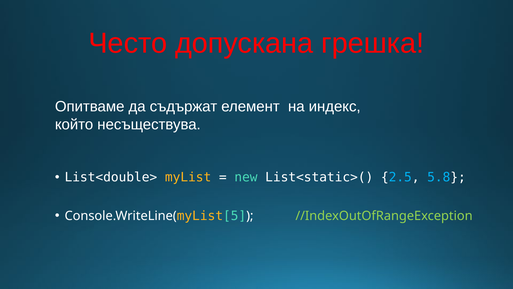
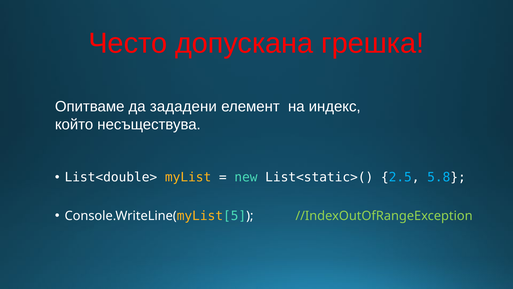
съдържат: съдържат -> зададени (183, 106)
